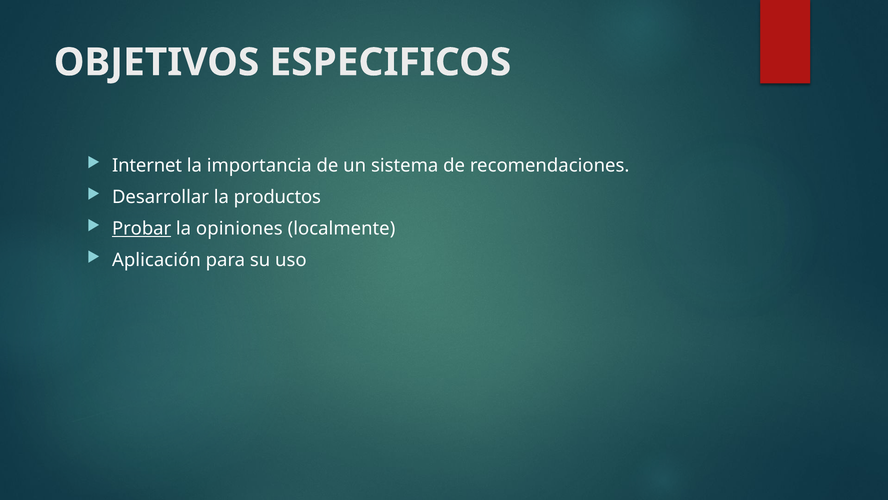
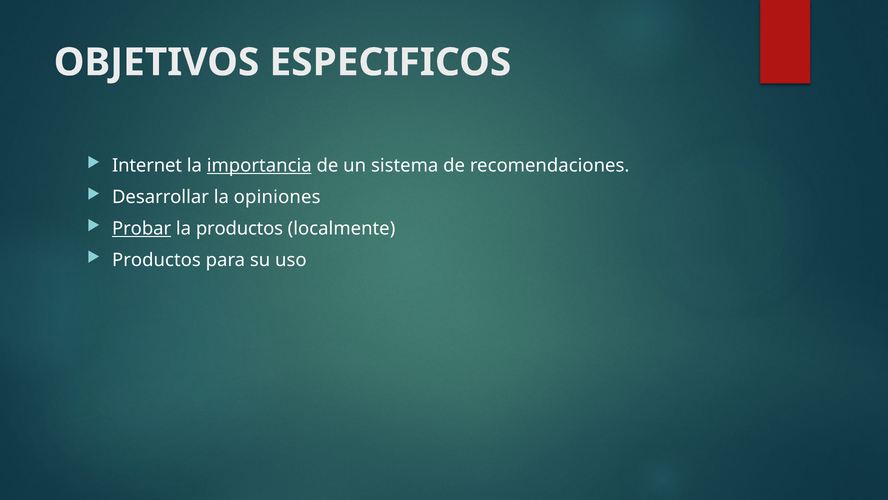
importancia underline: none -> present (259, 165)
productos: productos -> opiniones (277, 197)
la opiniones: opiniones -> productos (239, 228)
Aplicación: Aplicación -> Productos (156, 260)
